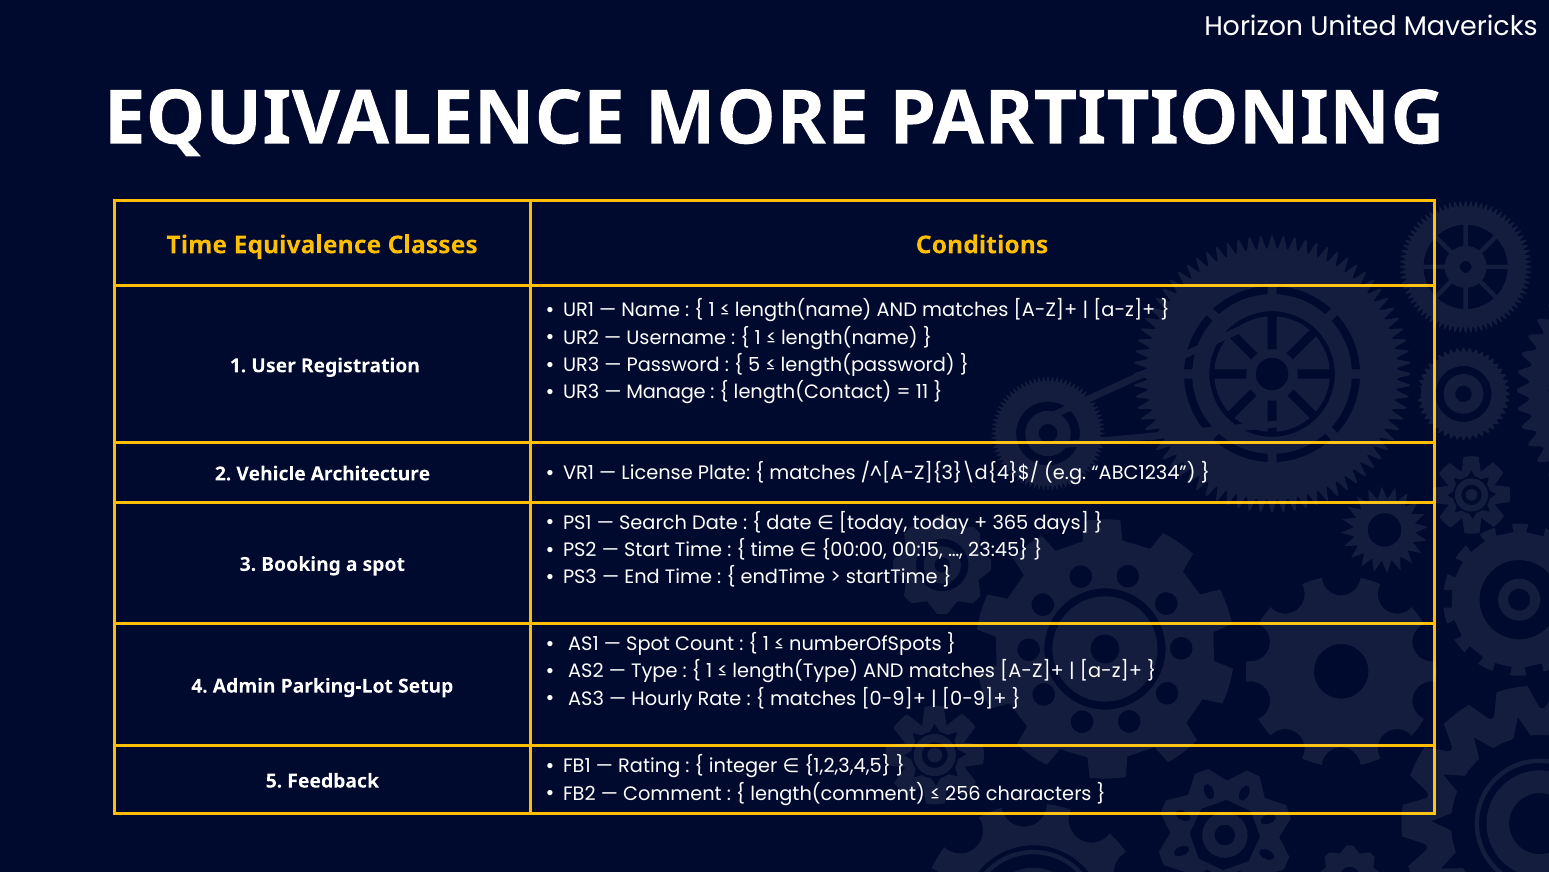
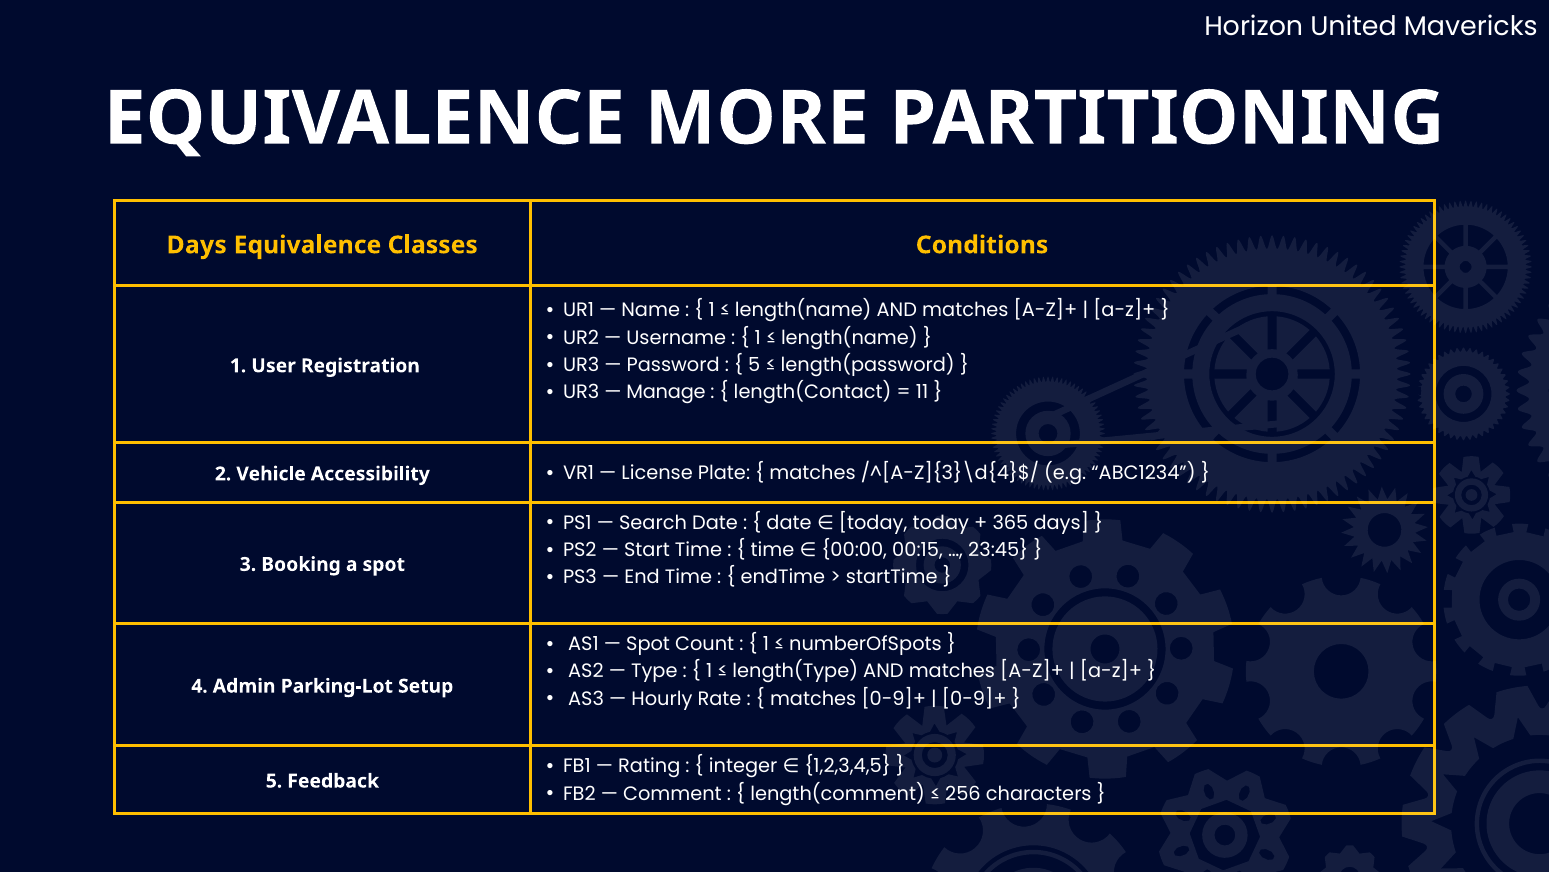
Time: Time -> Days (197, 245)
Architecture: Architecture -> Accessibility (370, 474)
